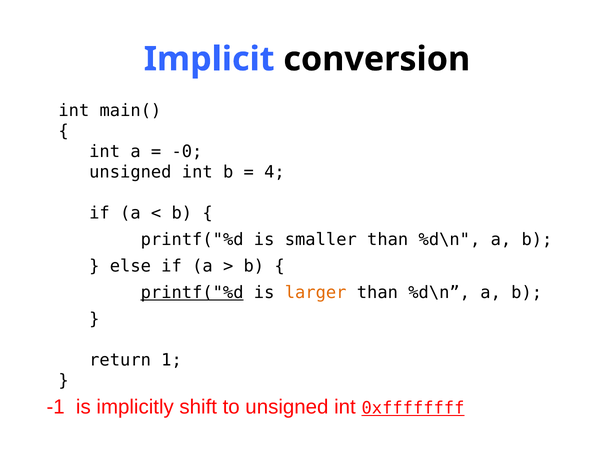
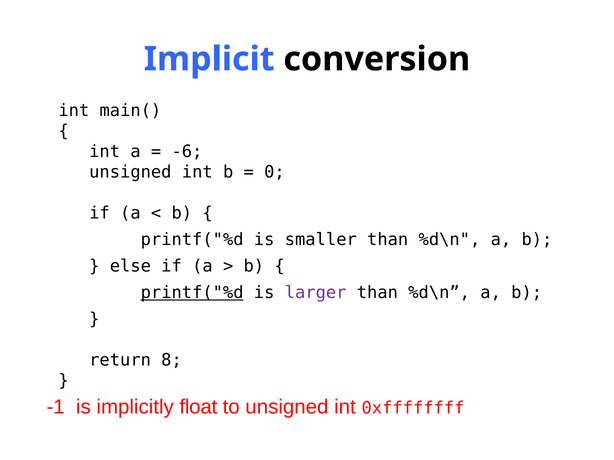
-0: -0 -> -6 (187, 152)
4: 4 -> 0 (274, 172)
larger colour: orange -> purple (316, 293)
1: 1 -> 8 (172, 361)
shift: shift -> float (198, 408)
0xffffffff underline: present -> none (413, 409)
